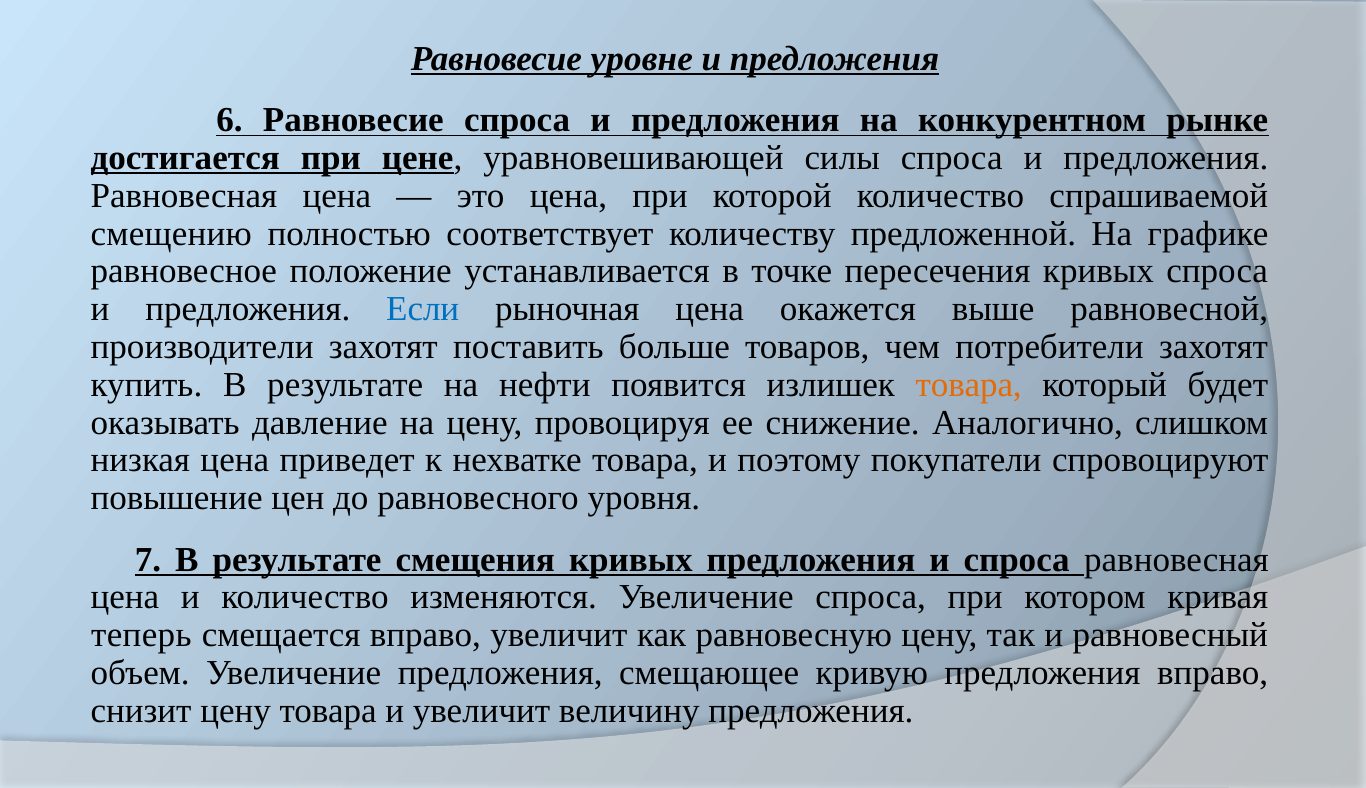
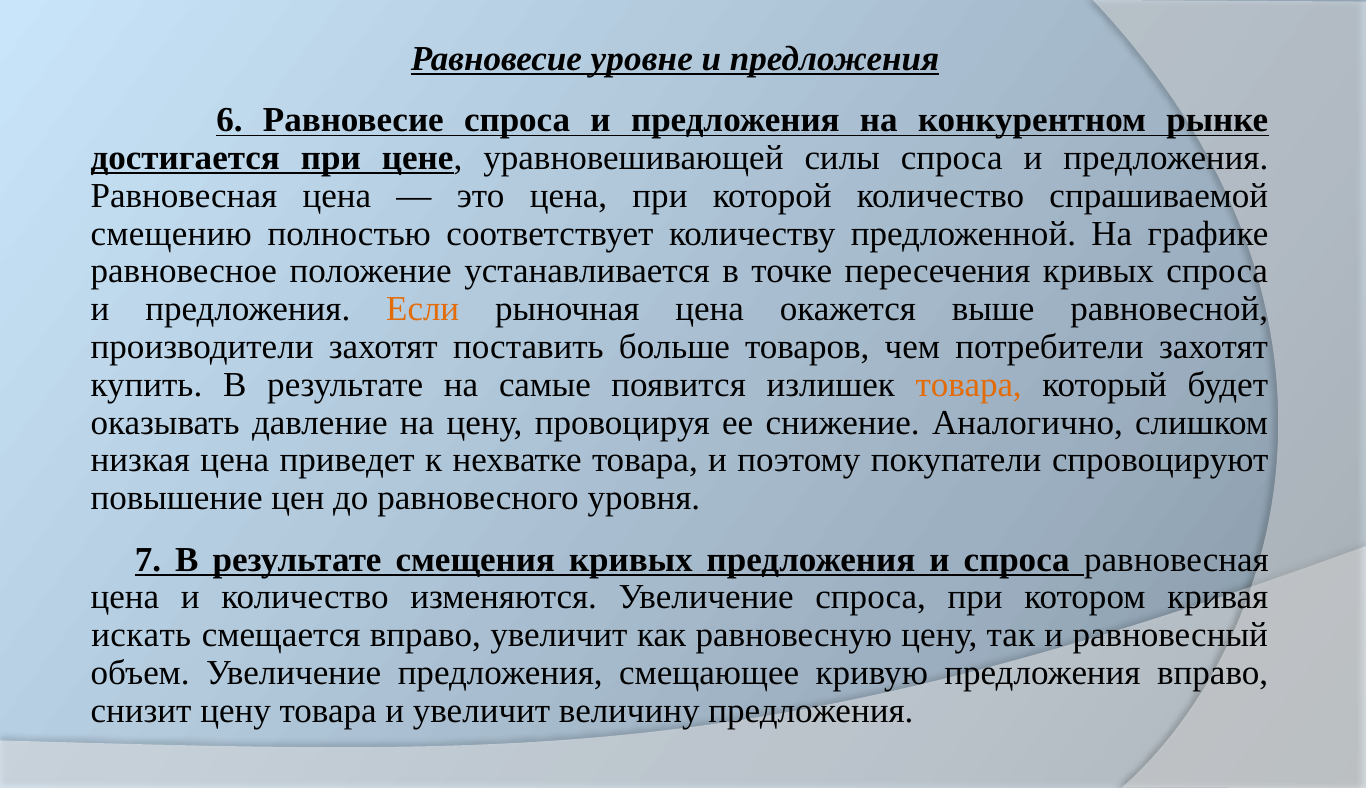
Если colour: blue -> orange (423, 309)
нефти: нефти -> самые (545, 385)
теперь: теперь -> искать (141, 636)
